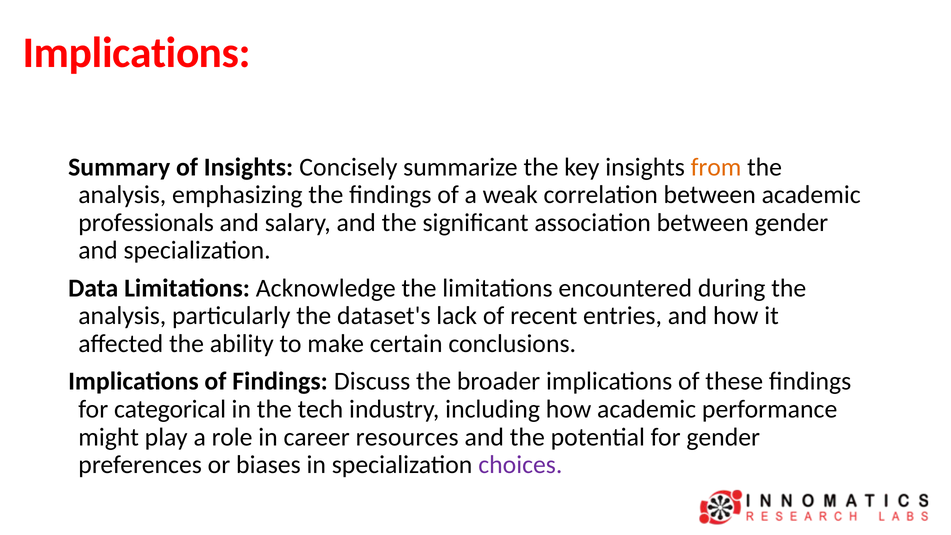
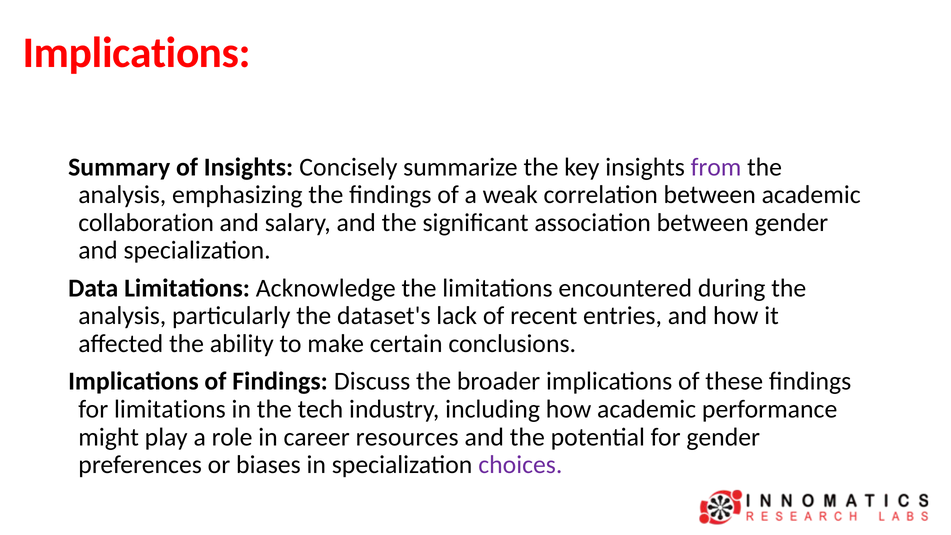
from colour: orange -> purple (716, 167)
professionals: professionals -> collaboration (146, 223)
for categorical: categorical -> limitations (170, 409)
